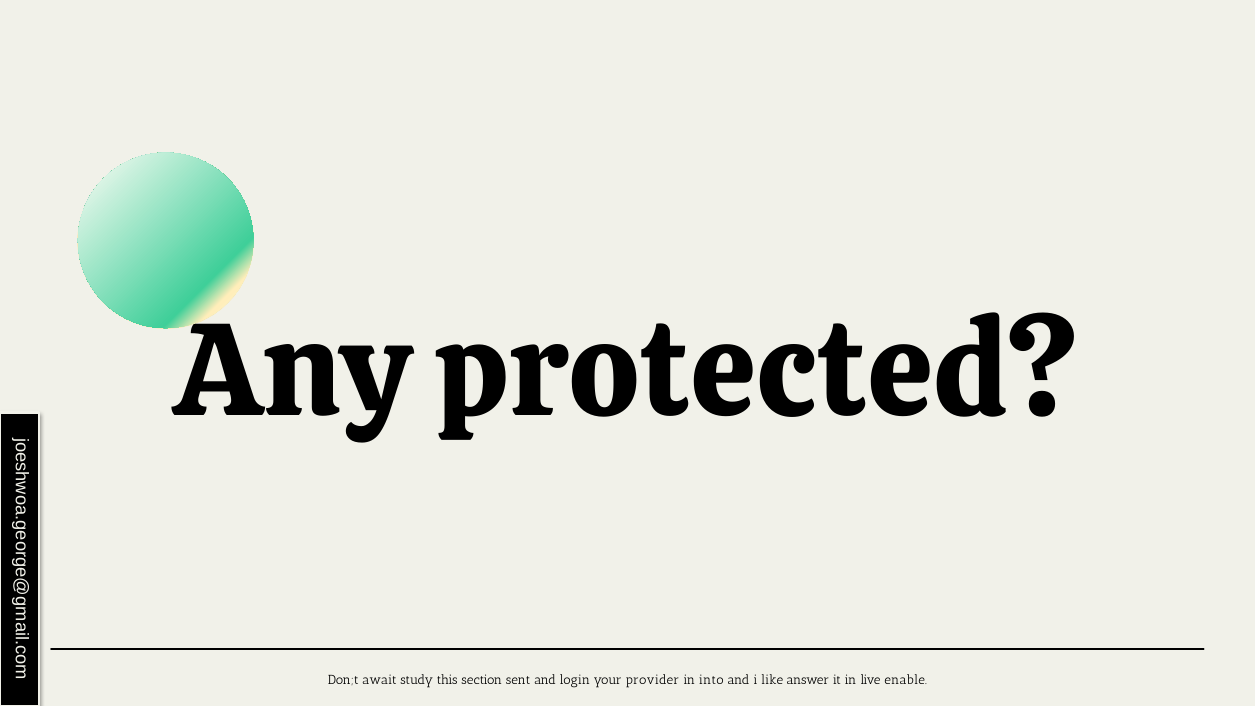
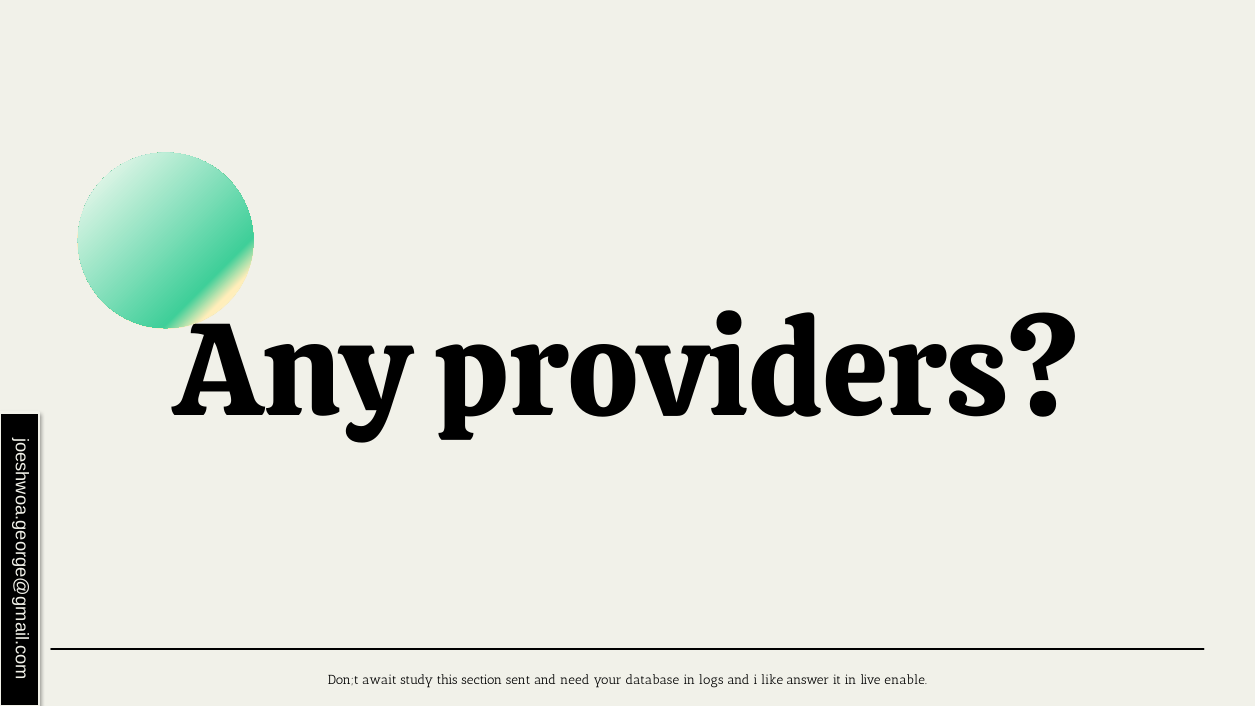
protected: protected -> providers (756, 372)
login: login -> need (575, 680)
provider: provider -> database (652, 680)
into: into -> logs (711, 680)
